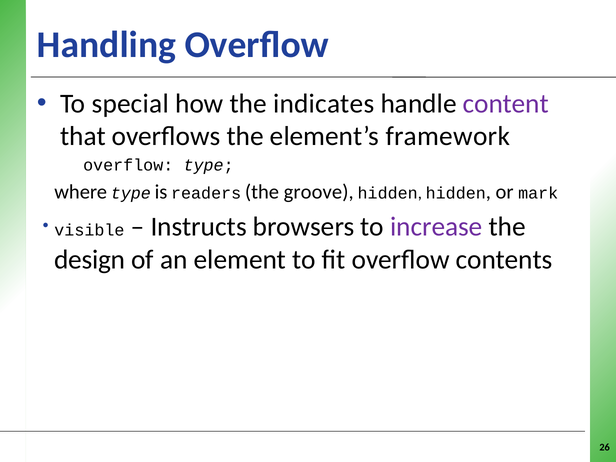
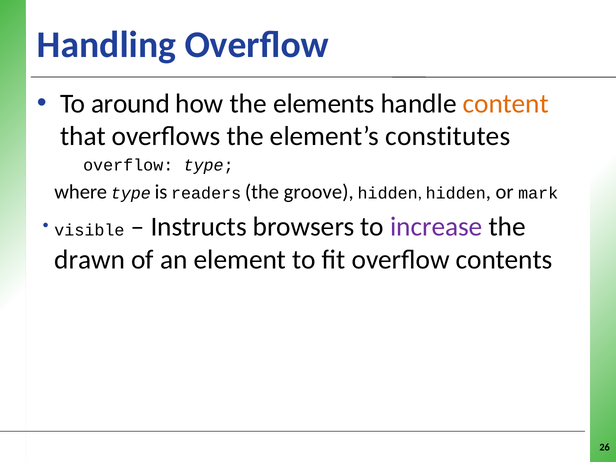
special: special -> around (130, 104)
indicates: indicates -> elements (324, 104)
content colour: purple -> orange (506, 104)
framework: framework -> constitutes (448, 136)
design: design -> drawn (90, 260)
